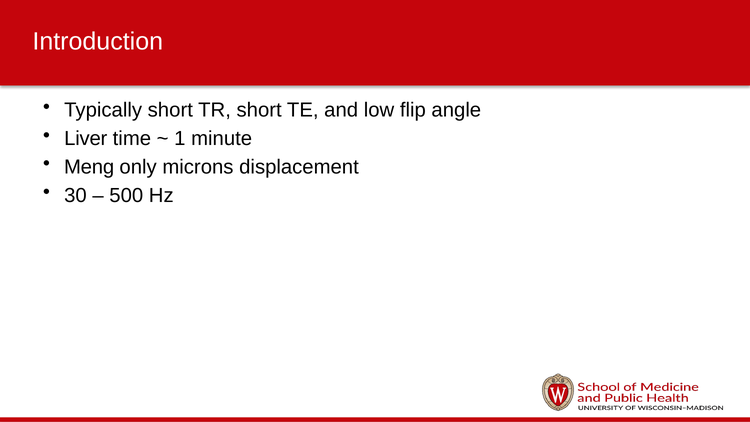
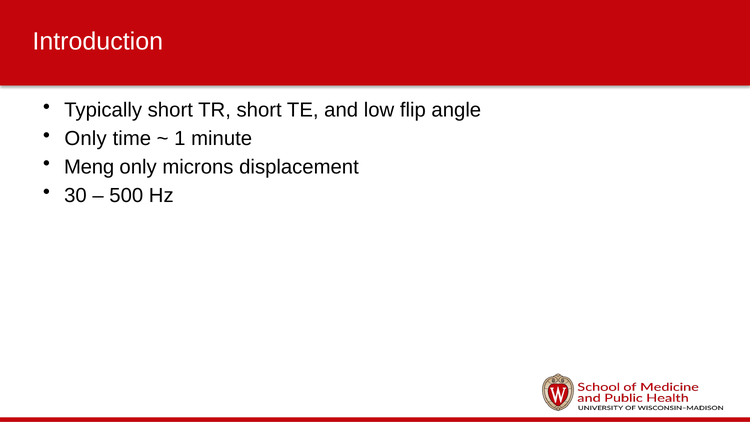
Liver: Liver -> Only (86, 139)
